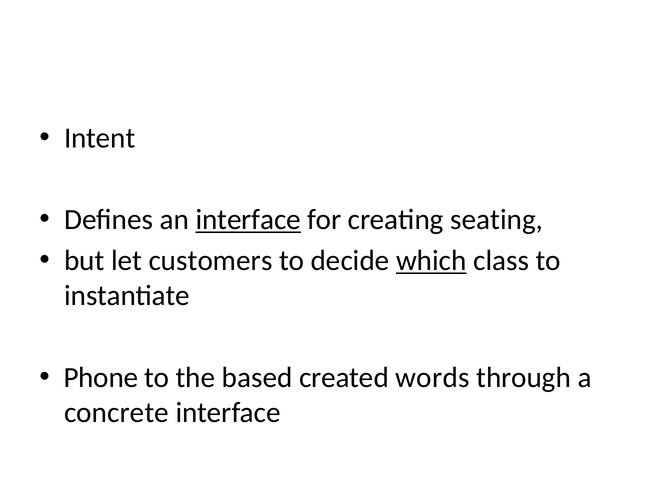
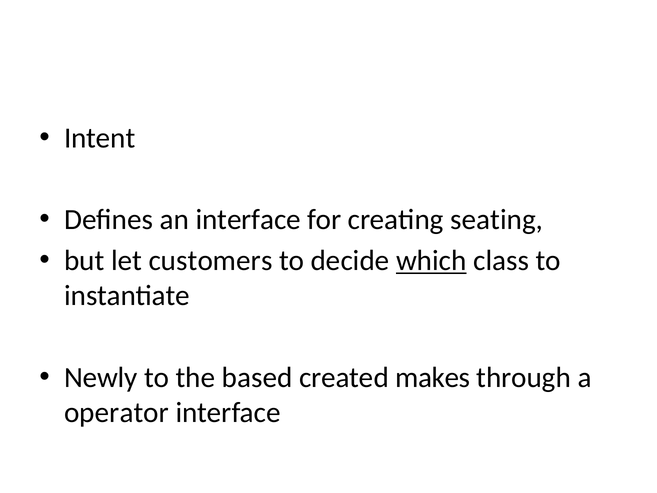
interface underline: present -> none (248, 220)
Phone: Phone -> Newly (101, 377)
words: words -> makes (433, 377)
concrete: concrete -> operator (116, 412)
